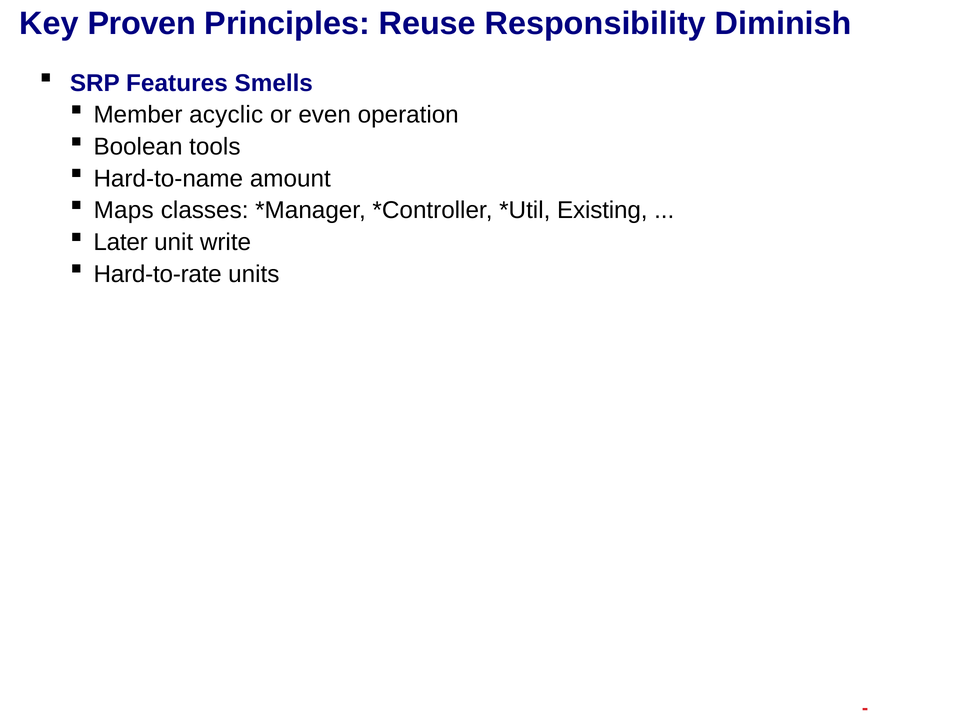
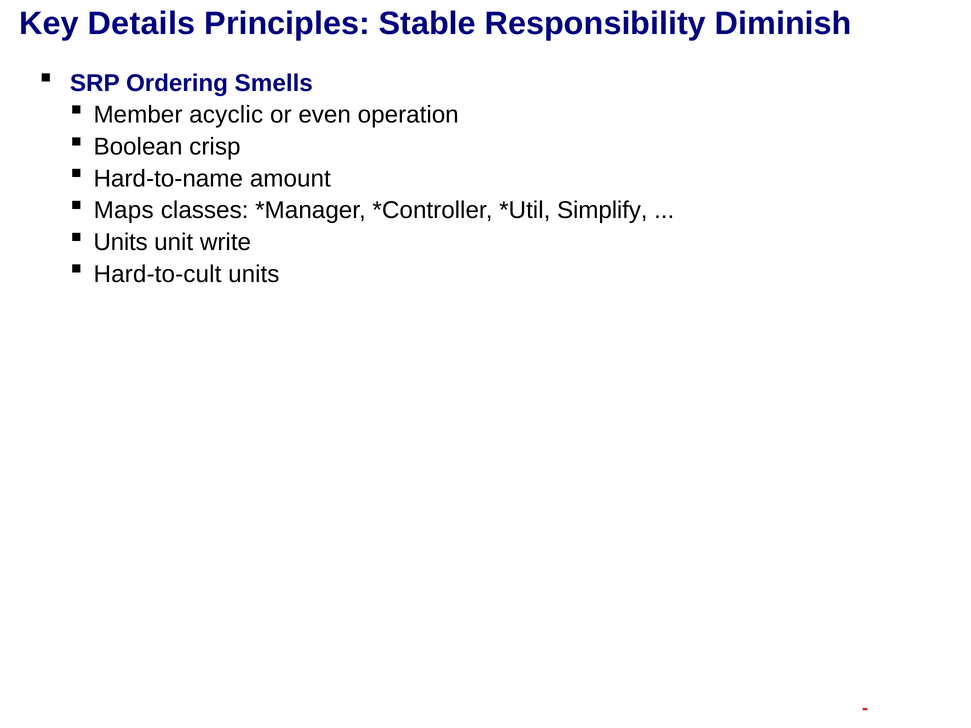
Proven: Proven -> Details (142, 24)
Reuse: Reuse -> Stable (427, 24)
Features: Features -> Ordering (177, 83)
tools: tools -> crisp (215, 147)
Existing: Existing -> Simplify (602, 211)
Later: Later -> Units (121, 242)
Hard-to-rate: Hard-to-rate -> Hard-to-cult (157, 274)
